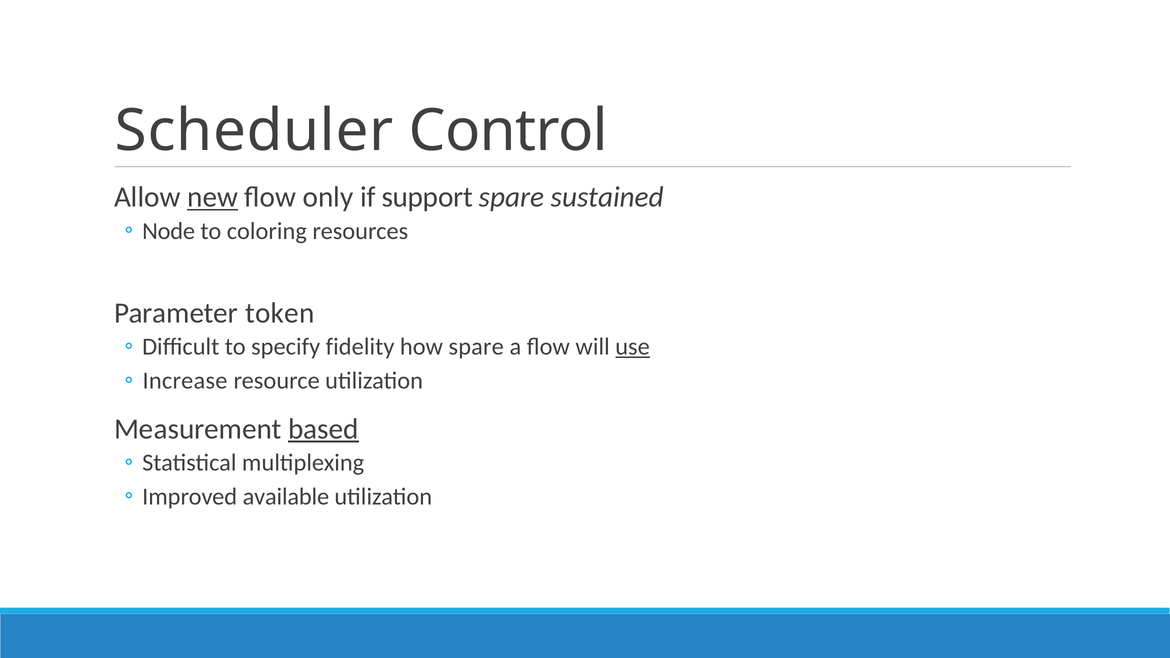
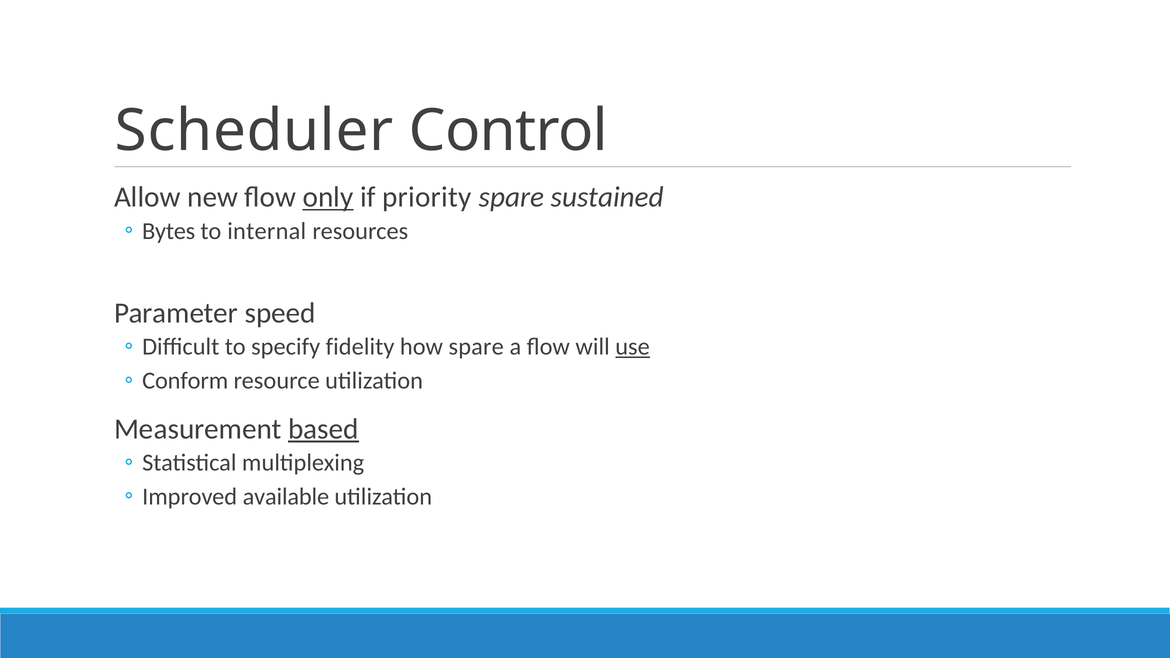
new underline: present -> none (213, 197)
only underline: none -> present (328, 197)
support: support -> priority (427, 197)
Node: Node -> Bytes (169, 231)
coloring: coloring -> internal (267, 231)
token: token -> speed (280, 313)
Increase: Increase -> Conform (185, 381)
